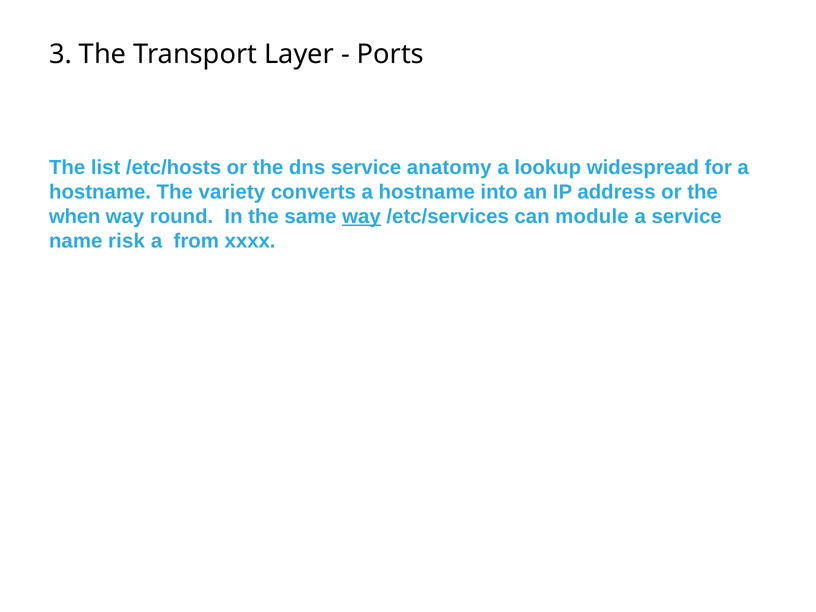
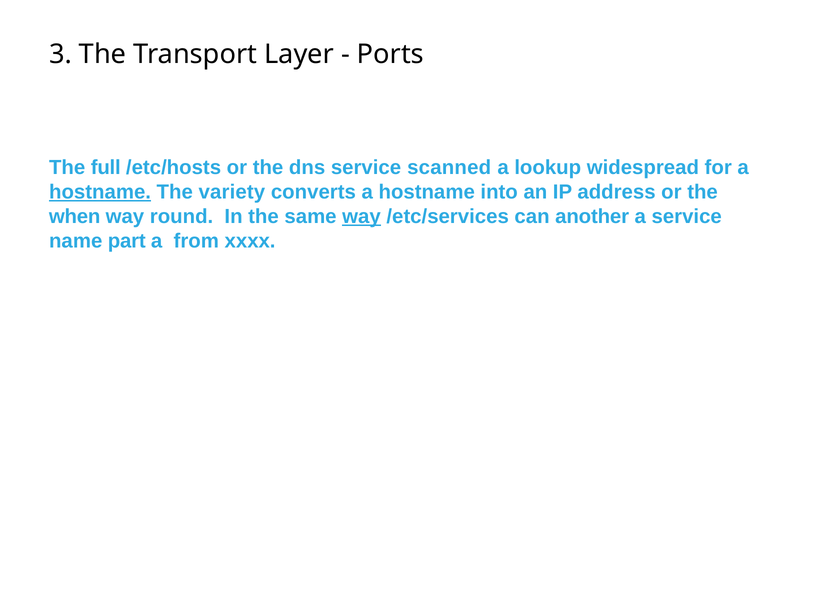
list: list -> full (106, 168)
anatomy: anatomy -> scanned (449, 168)
hostname underline: none -> present (100, 192)
module: module -> another (592, 217)
risk: risk -> part (127, 241)
